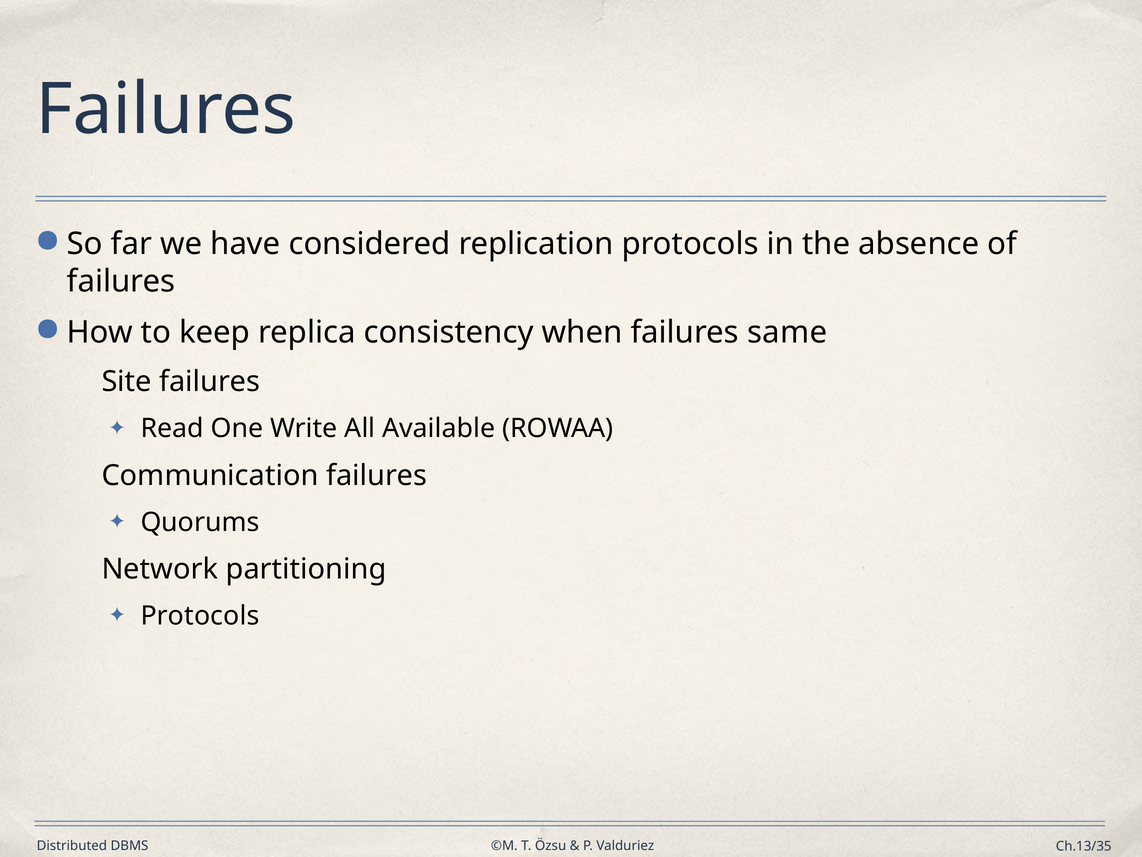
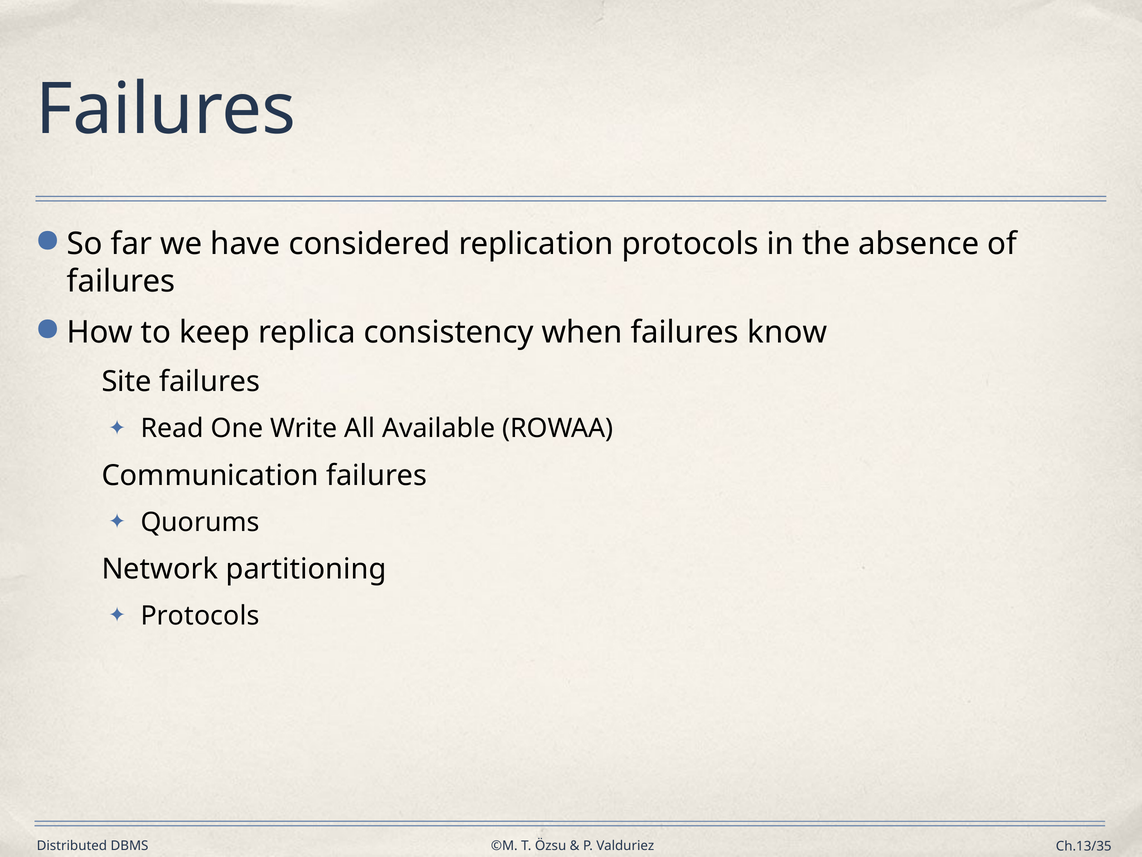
same: same -> know (787, 332)
